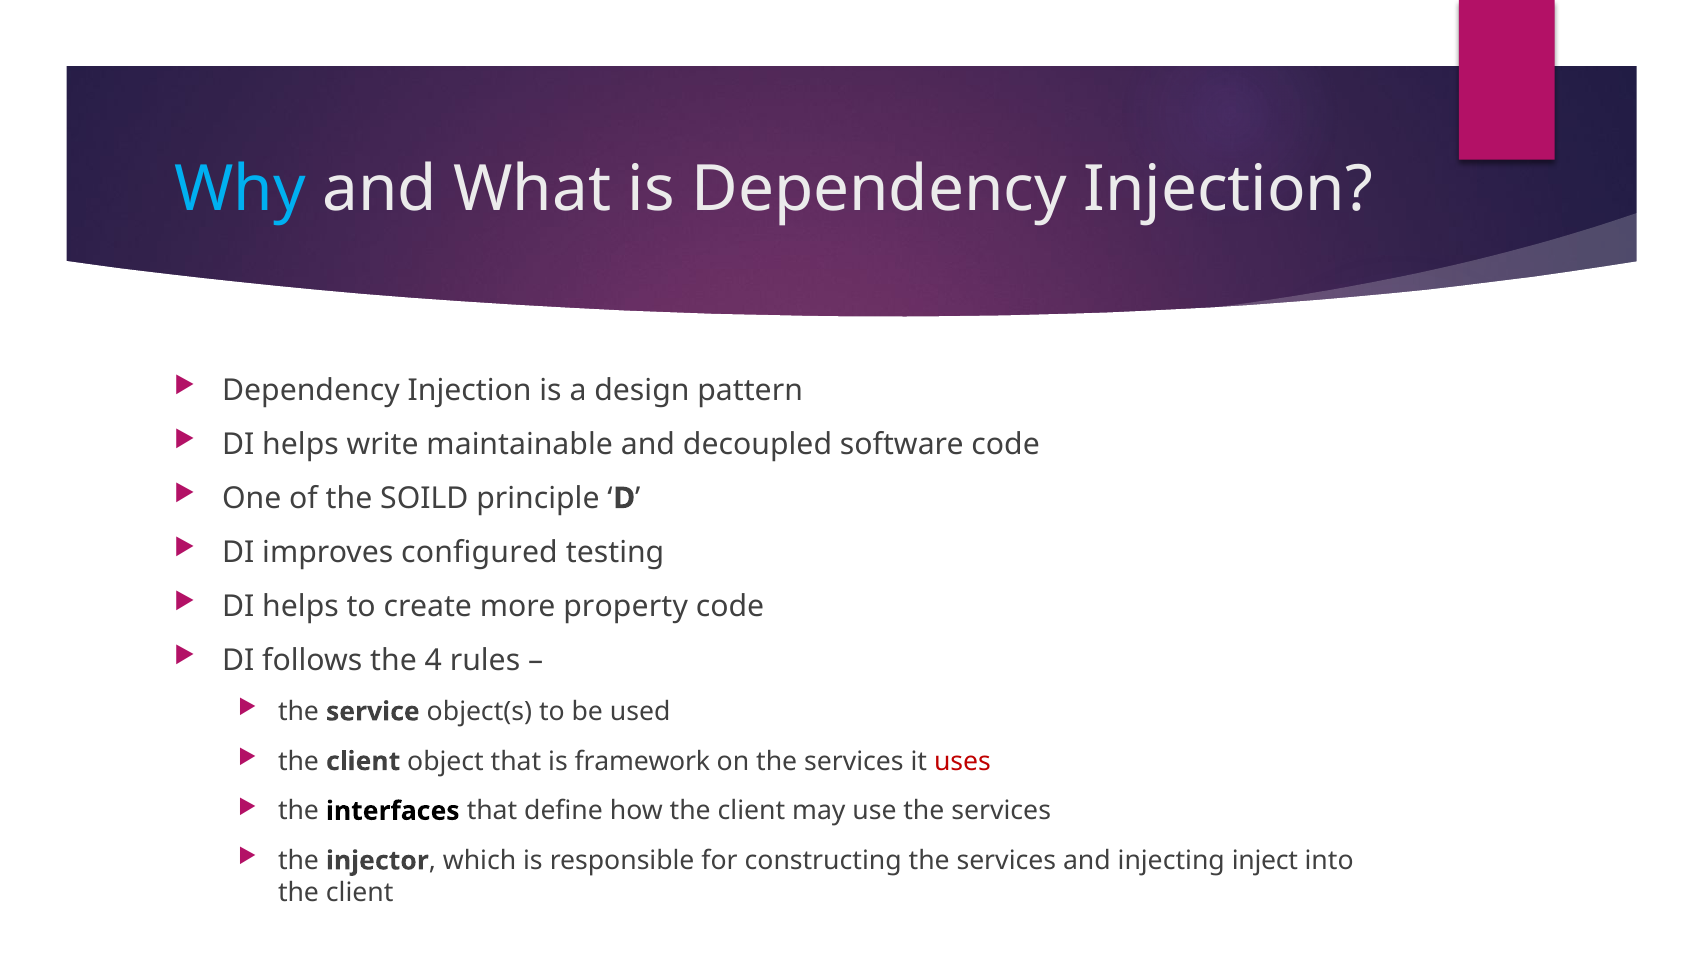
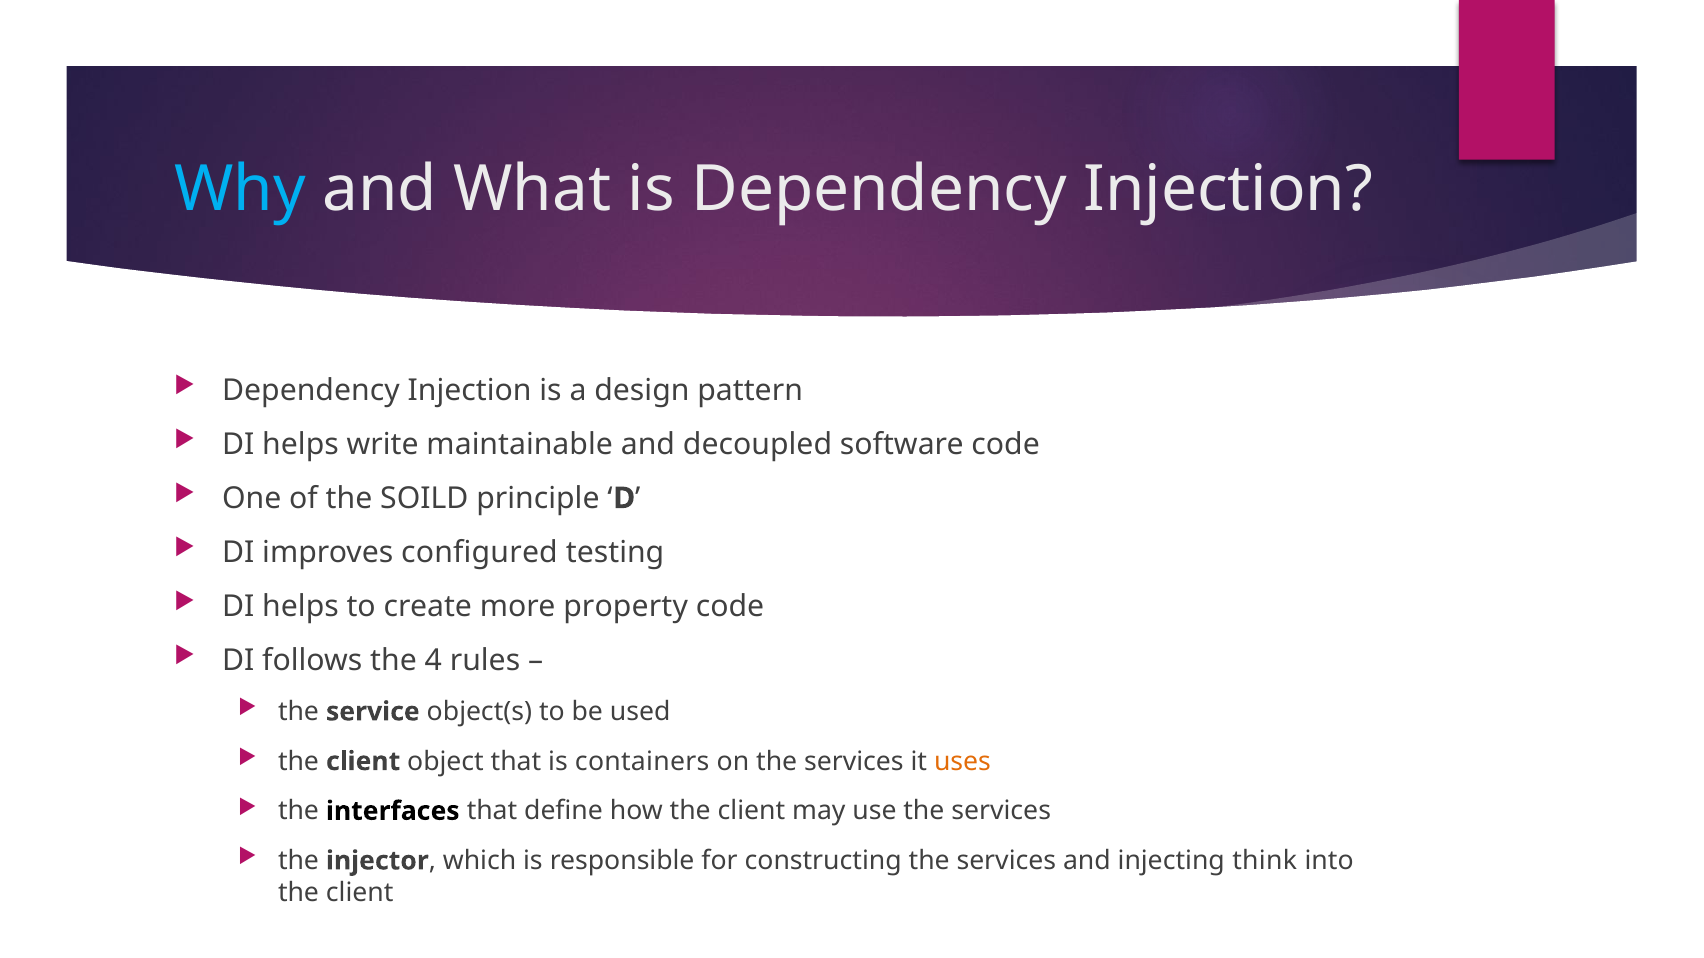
framework: framework -> containers (642, 762)
uses colour: red -> orange (962, 762)
inject: inject -> think (1265, 861)
